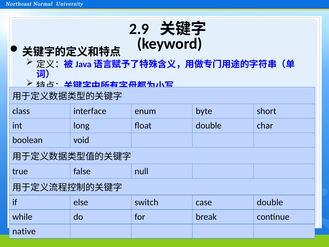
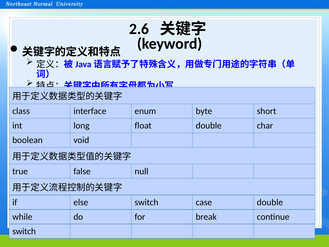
2.9: 2.9 -> 2.6 (139, 29)
native: native -> switch (24, 231)
